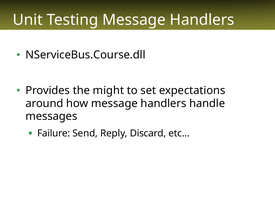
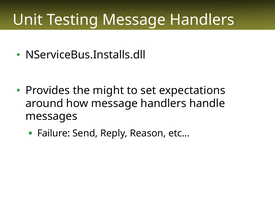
NServiceBus.Course.dll: NServiceBus.Course.dll -> NServiceBus.Installs.dll (86, 55)
Discard: Discard -> Reason (148, 133)
